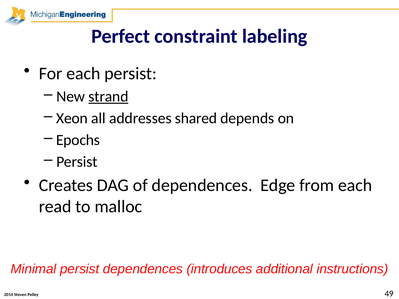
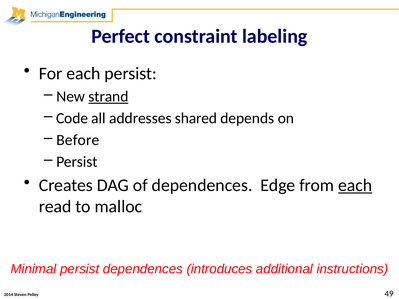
Xeon: Xeon -> Code (72, 118)
Epochs: Epochs -> Before (78, 140)
each underline: none -> present (355, 185)
